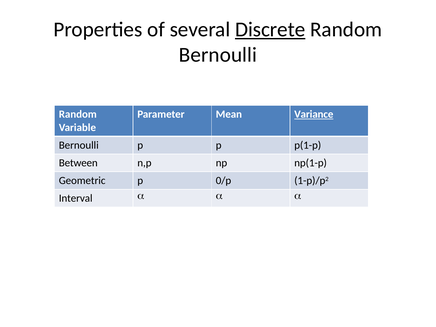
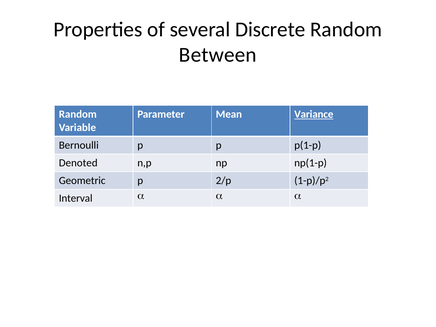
Discrete underline: present -> none (270, 29)
Bernoulli: Bernoulli -> Between (218, 55)
Between: Between -> Denoted (78, 163)
0/p: 0/p -> 2/p (224, 181)
